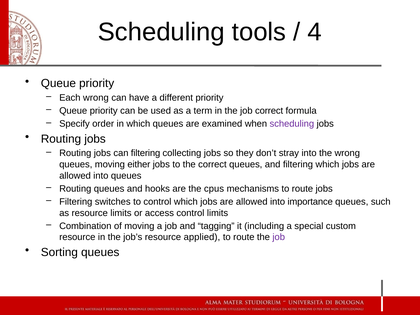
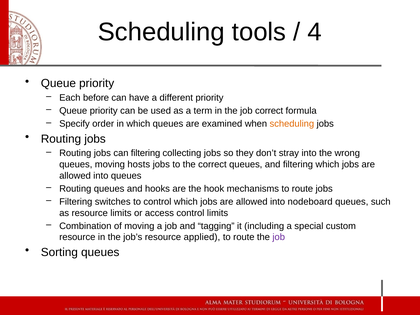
Each wrong: wrong -> before (96, 98)
scheduling colour: purple -> orange (292, 124)
either: either -> hosts (139, 164)
cpus: cpus -> hook (214, 189)
importance: importance -> nodeboard (310, 202)
